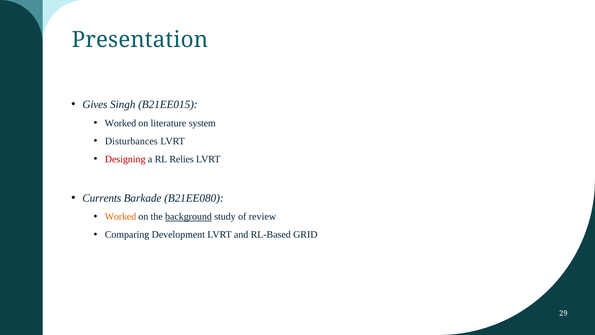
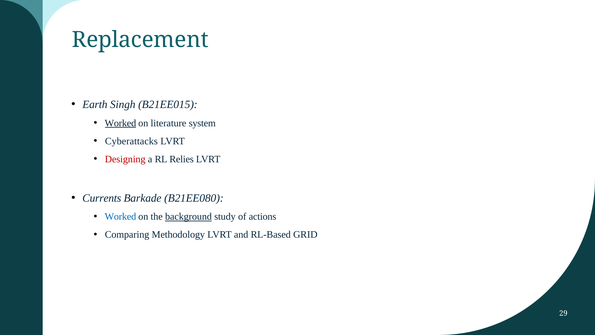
Presentation: Presentation -> Replacement (140, 40)
Gives: Gives -> Earth (95, 104)
Worked underline: none -> present (120, 123)
Disturbances: Disturbances -> Cyberattacks (131, 141)
Worked colour: orange -> blue (120, 216)
review: review -> actions (263, 216)
Development: Development -> Methodology (178, 234)
